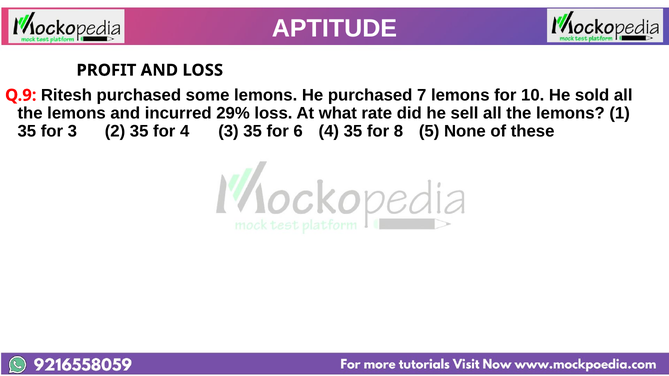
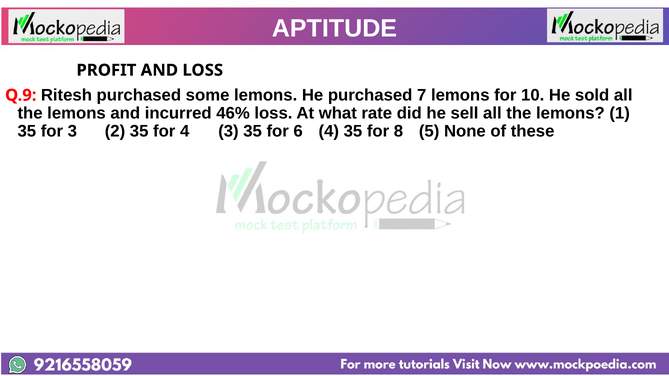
29%: 29% -> 46% (233, 113)
